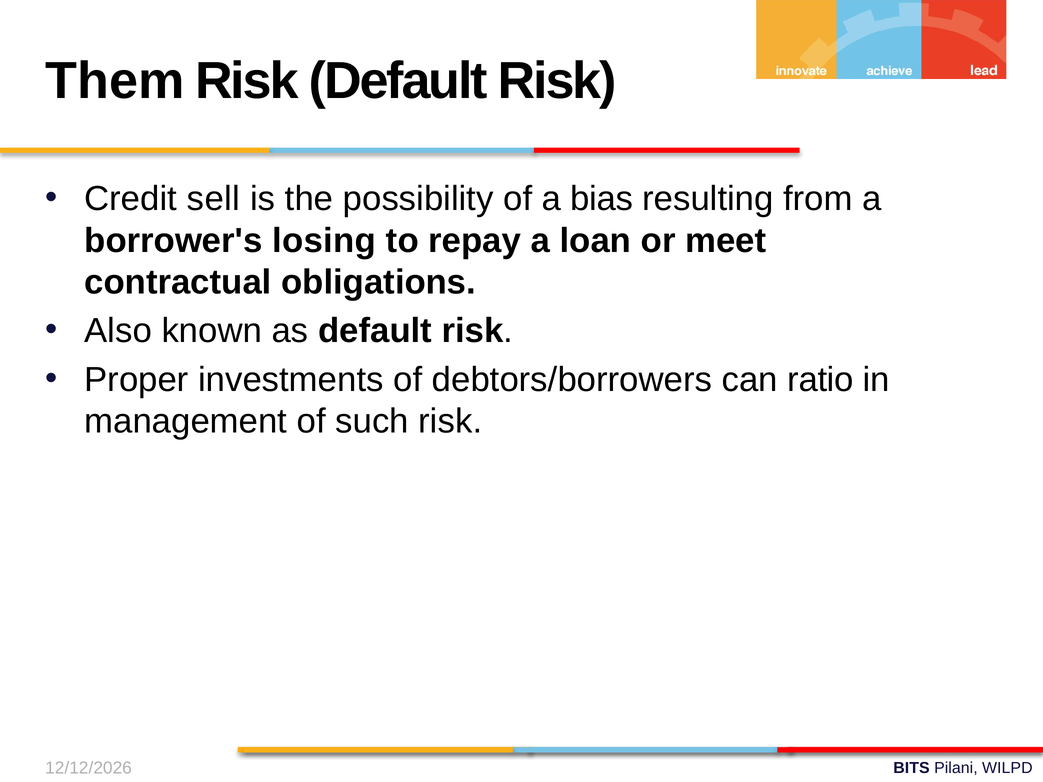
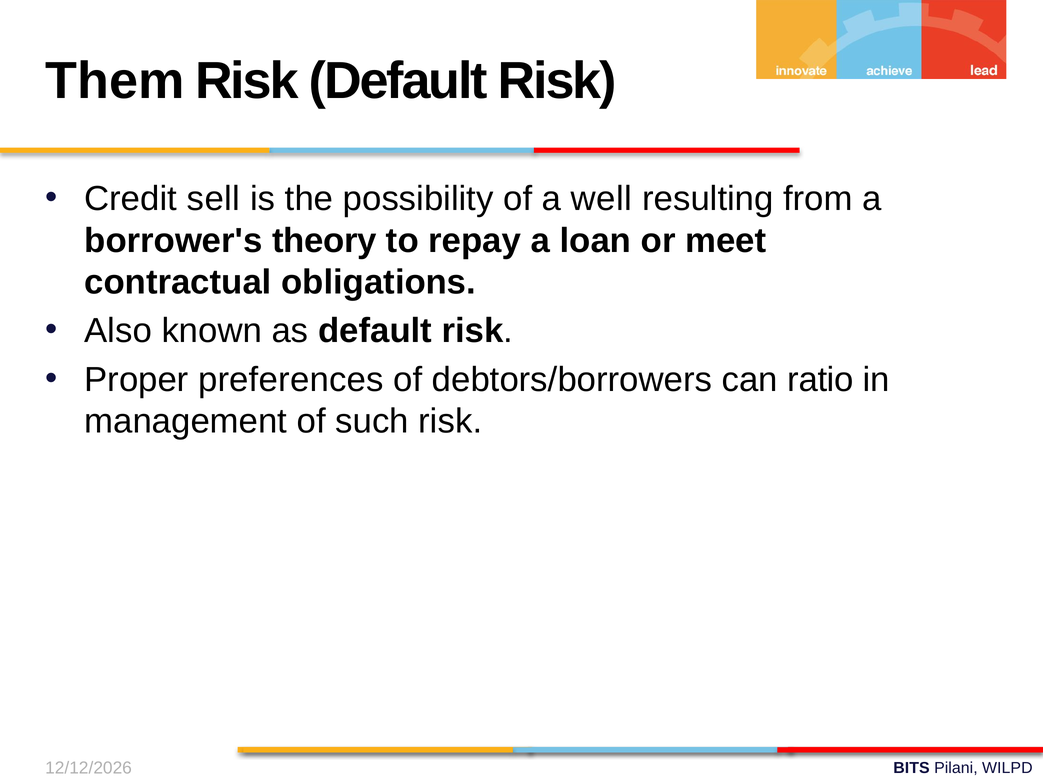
bias: bias -> well (601, 199)
losing: losing -> theory (324, 241)
investments: investments -> preferences (291, 380)
